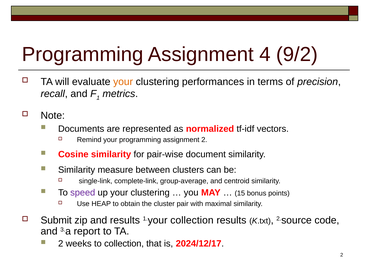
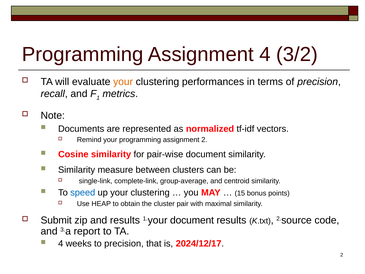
9/2: 9/2 -> 3/2 (297, 54)
speed colour: purple -> blue (83, 193)
1.your collection: collection -> document (192, 220)
2: 2 -> 4 (61, 243)
to collection: collection -> precision (124, 243)
